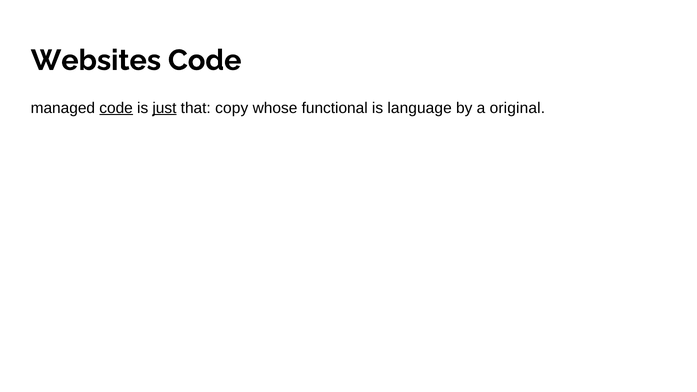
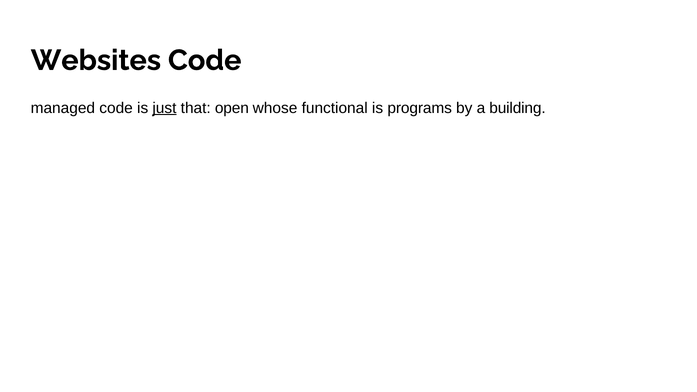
code underline: present -> none (116, 108)
copy: copy -> open (232, 108)
language: language -> programs (420, 108)
original: original -> building (517, 108)
